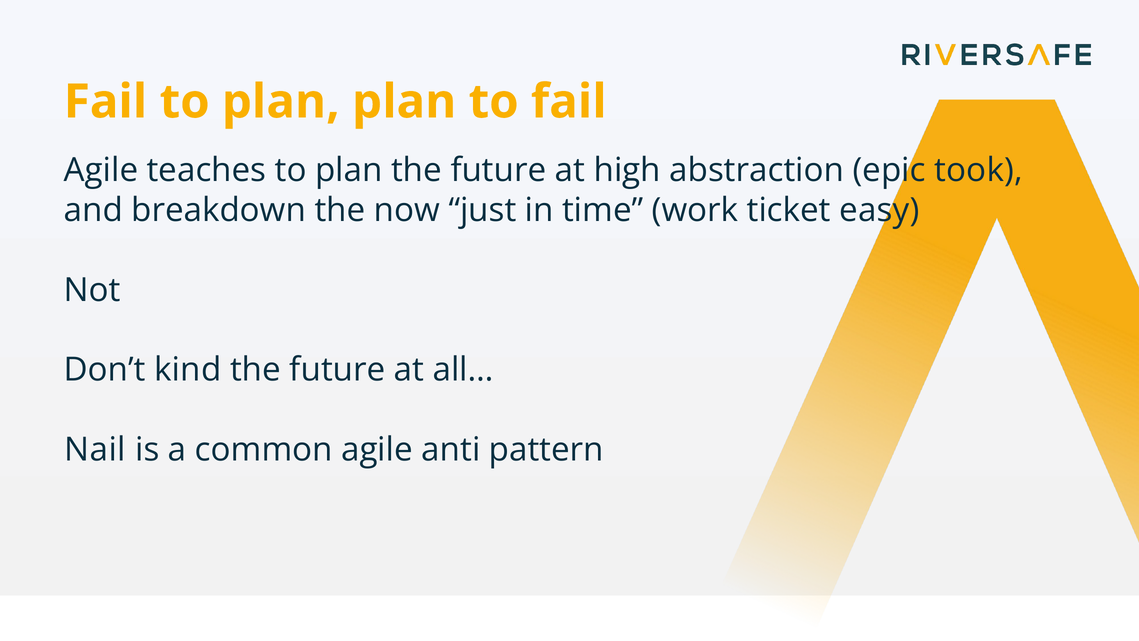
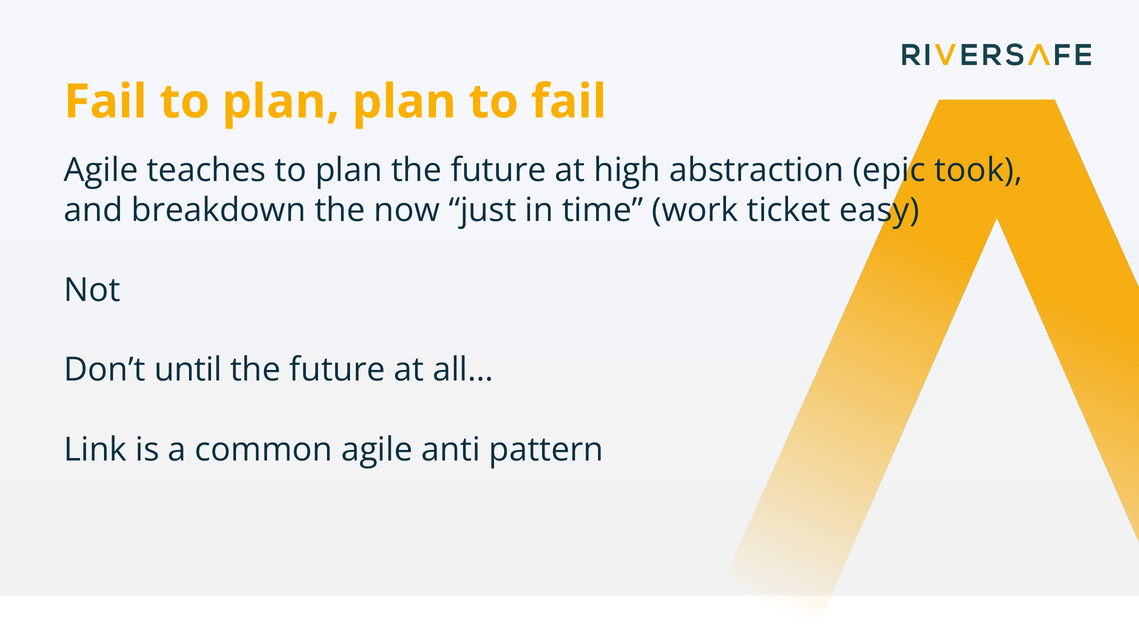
kind: kind -> until (188, 370)
Nail: Nail -> Link (95, 450)
